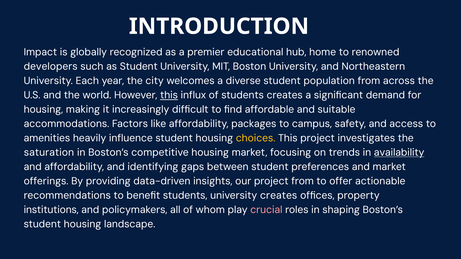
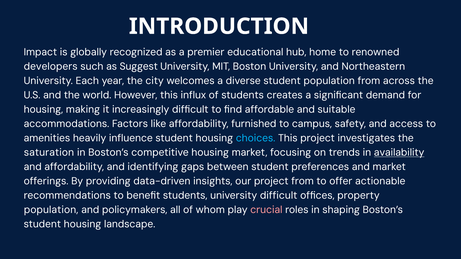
as Student: Student -> Suggest (139, 67)
this underline: present -> none (169, 95)
packages: packages -> furnished (254, 124)
choices colour: yellow -> light blue (256, 138)
university creates: creates -> difficult (279, 196)
institutions: institutions -> population (51, 210)
